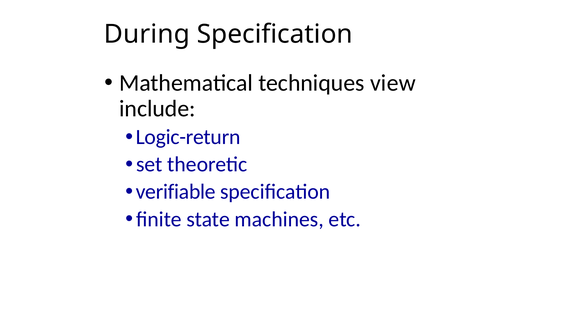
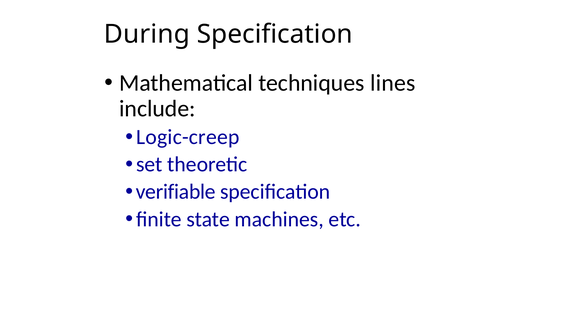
view: view -> lines (393, 83)
Logic-return: Logic-return -> Logic-creep (188, 137)
